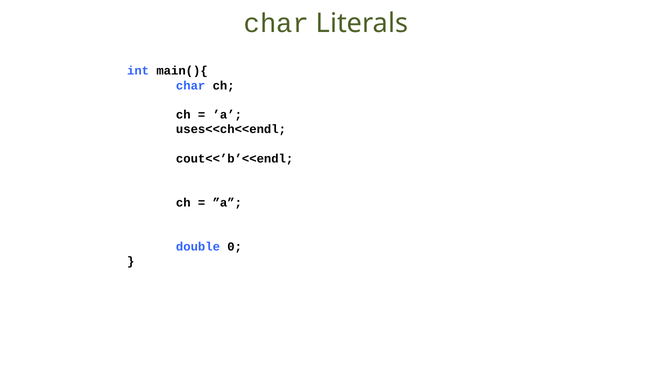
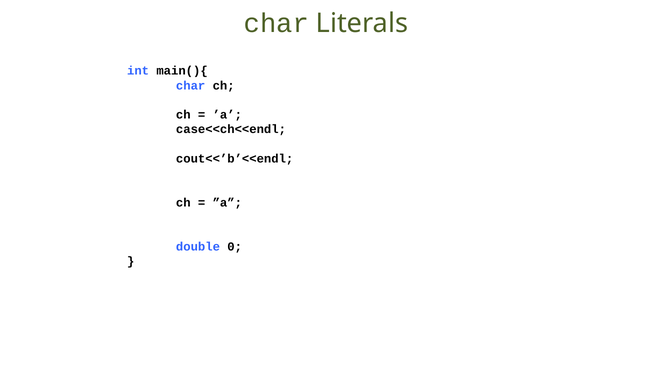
uses<<ch<<endl: uses<<ch<<endl -> case<<ch<<endl (231, 130)
